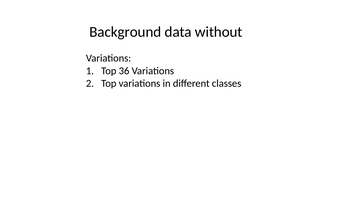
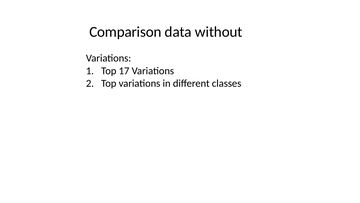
Background: Background -> Comparison (125, 32)
36: 36 -> 17 (124, 71)
